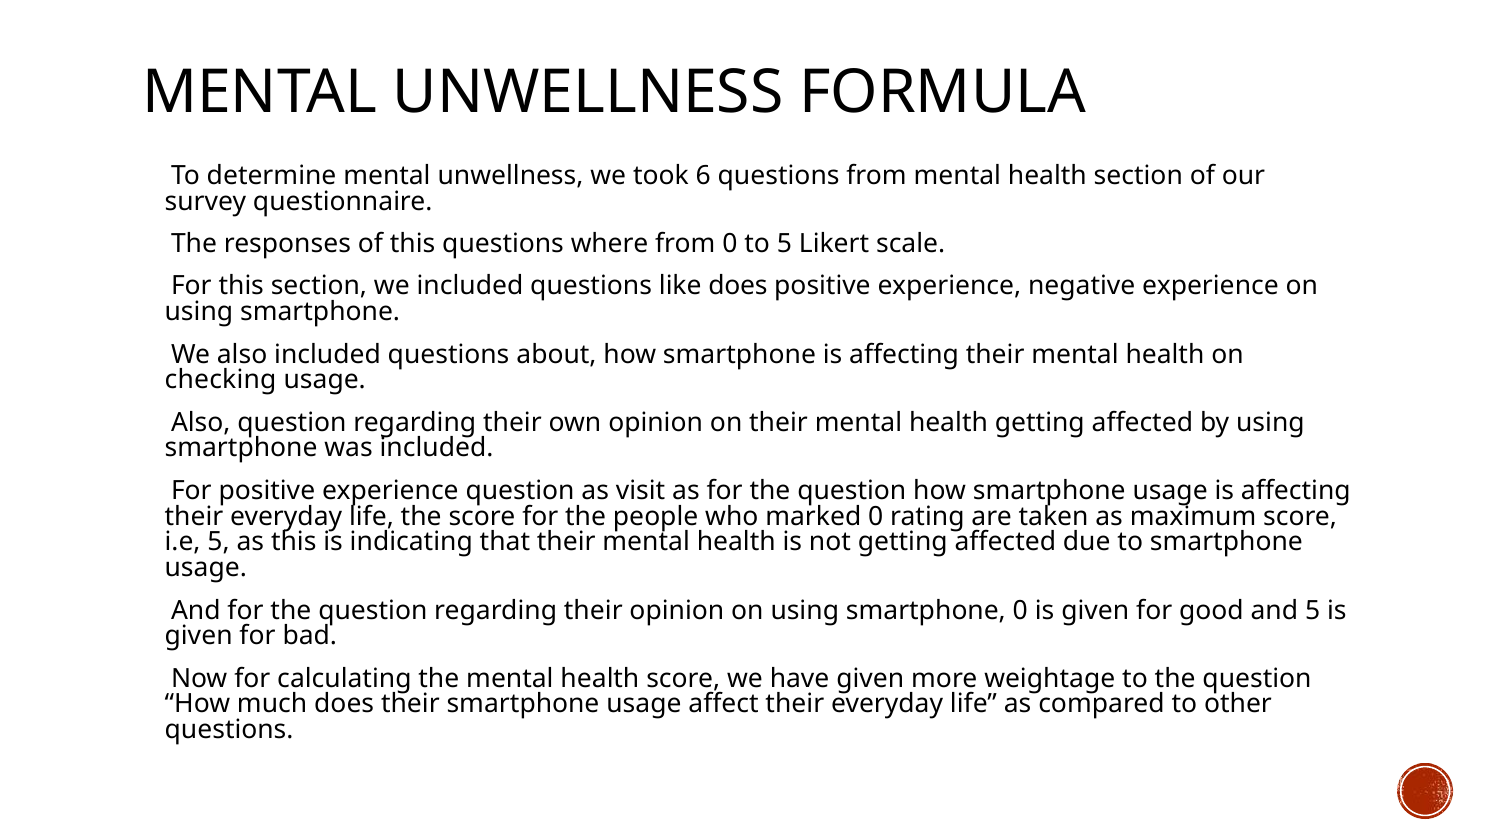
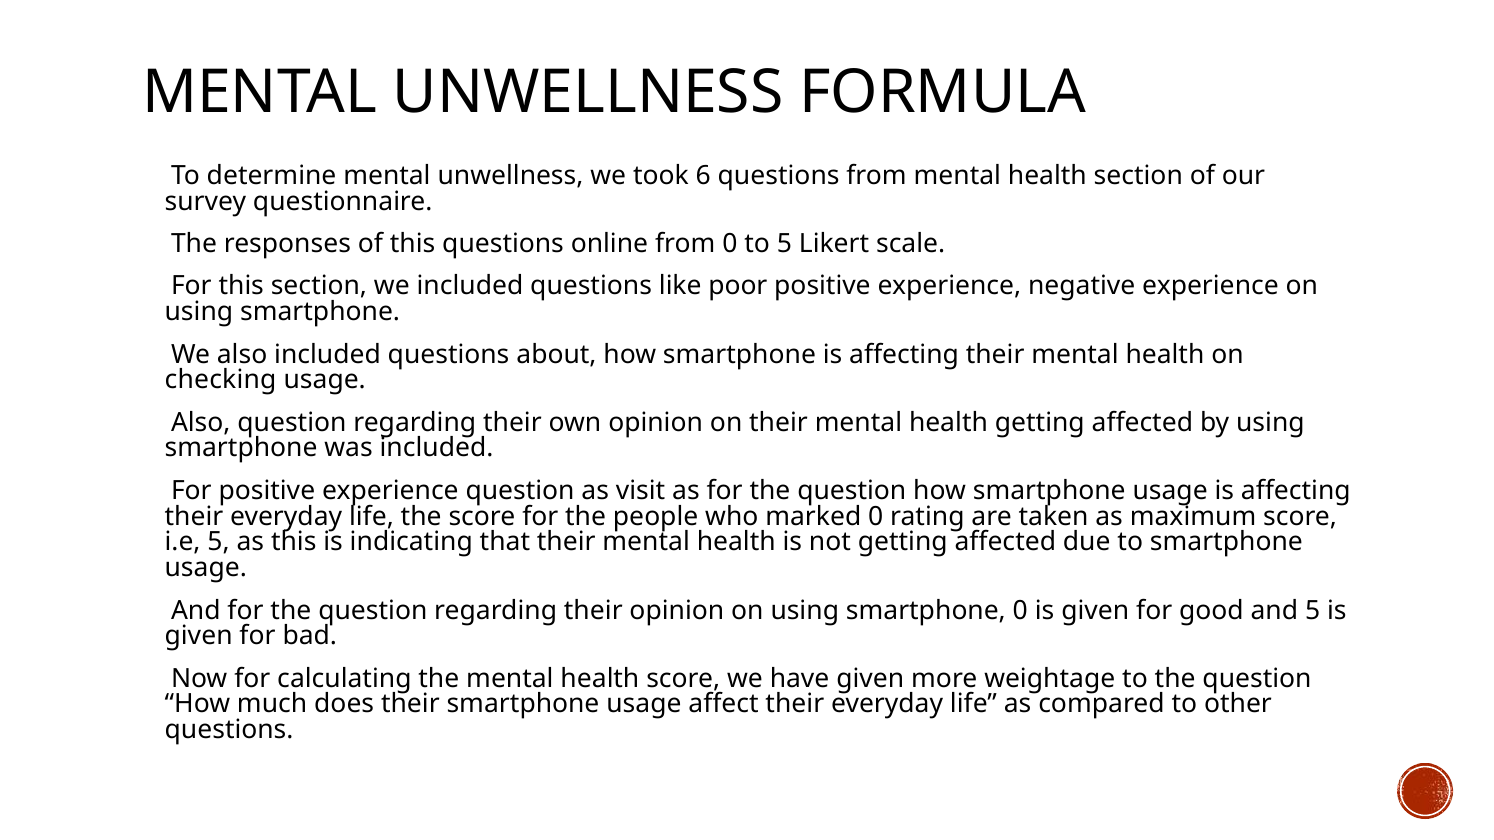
where: where -> online (609, 244)
like does: does -> poor (738, 286)
